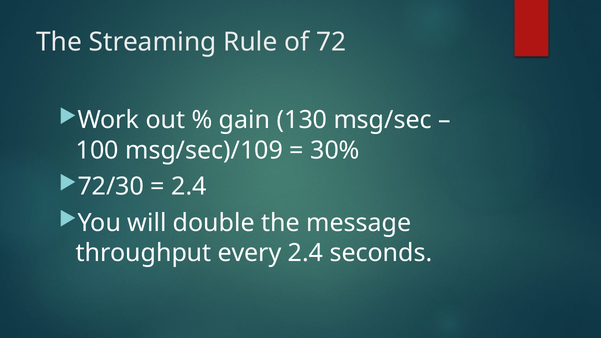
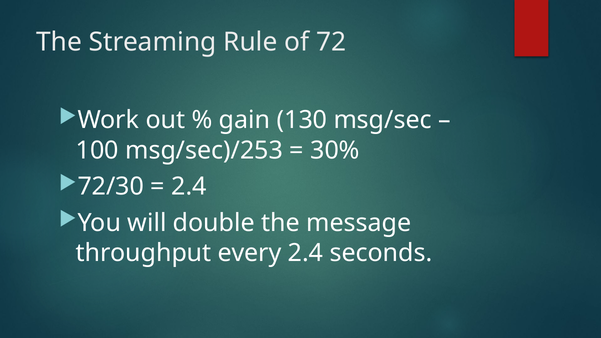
msg/sec)/109: msg/sec)/109 -> msg/sec)/253 (204, 150)
